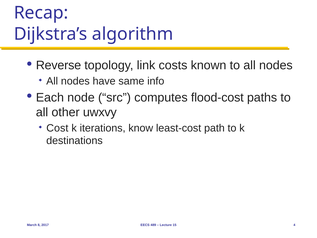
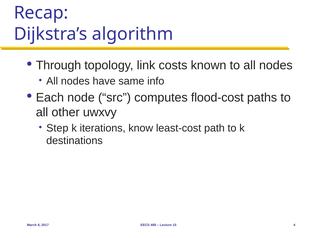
Reverse: Reverse -> Through (59, 65)
Cost: Cost -> Step (57, 128)
